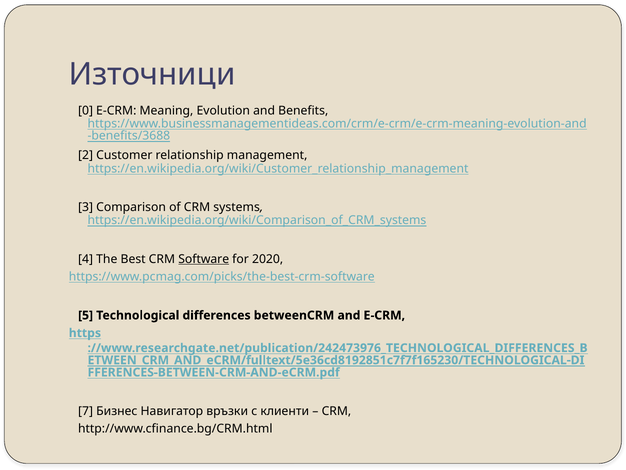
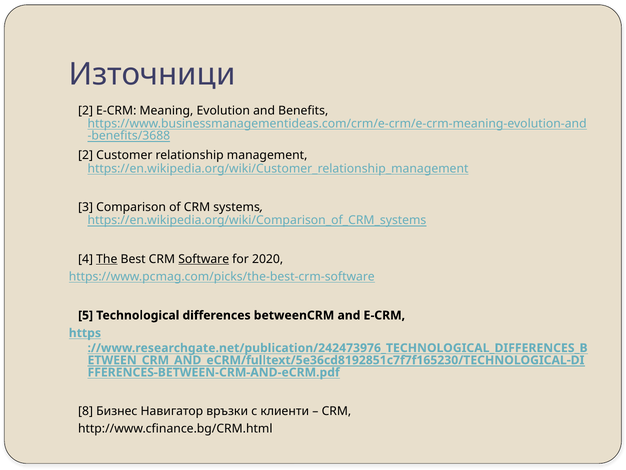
0: 0 -> 2 (86, 110)
The underline: none -> present (107, 259)
7: 7 -> 8 (86, 411)
